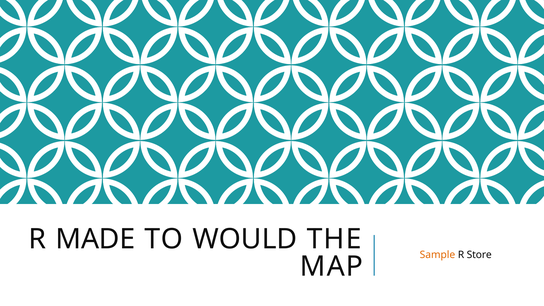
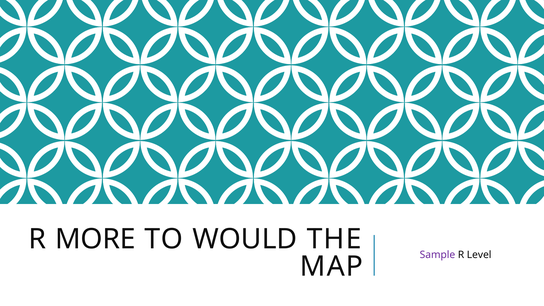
MADE: MADE -> MORE (95, 239)
Sample colour: orange -> purple (437, 255)
Store: Store -> Level (479, 255)
